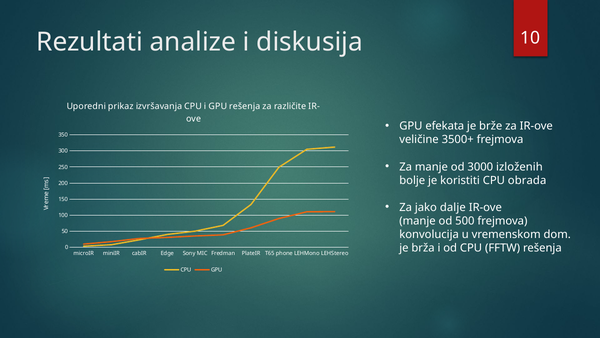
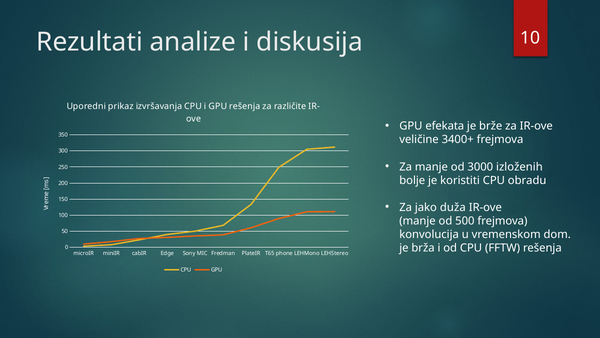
3500+: 3500+ -> 3400+ (458, 140)
obrada: obrada -> obradu (527, 180)
dalje: dalje -> duža (453, 207)
